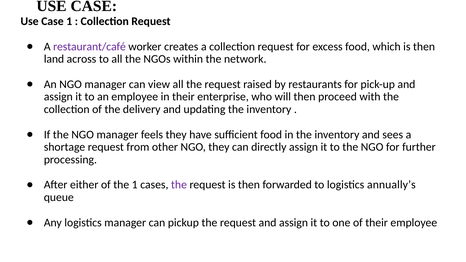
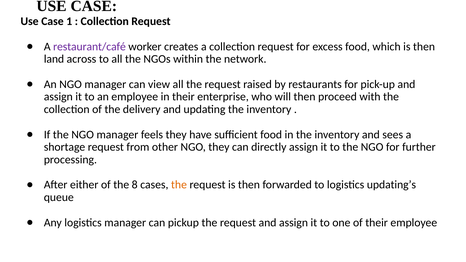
the 1: 1 -> 8 (135, 185)
the colour: purple -> orange (179, 185)
annually’s: annually’s -> updating’s (391, 185)
